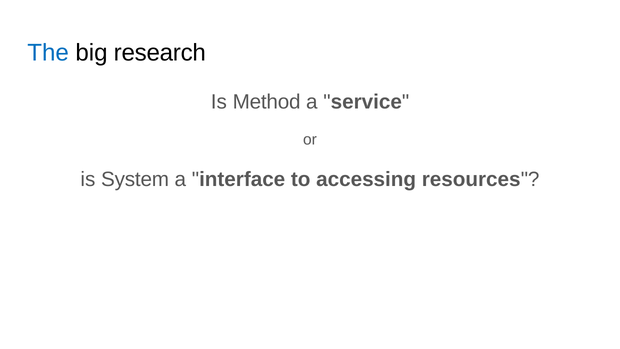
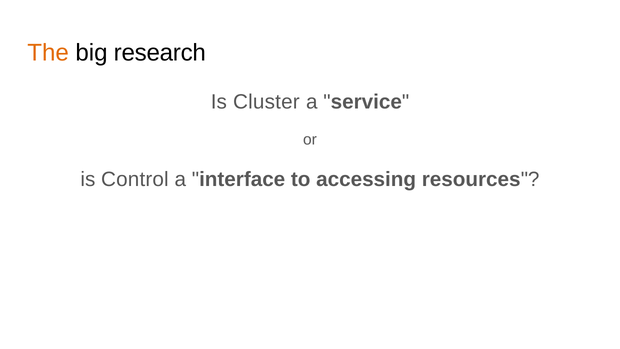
The colour: blue -> orange (48, 53)
Method: Method -> Cluster (266, 102)
System: System -> Control (135, 179)
